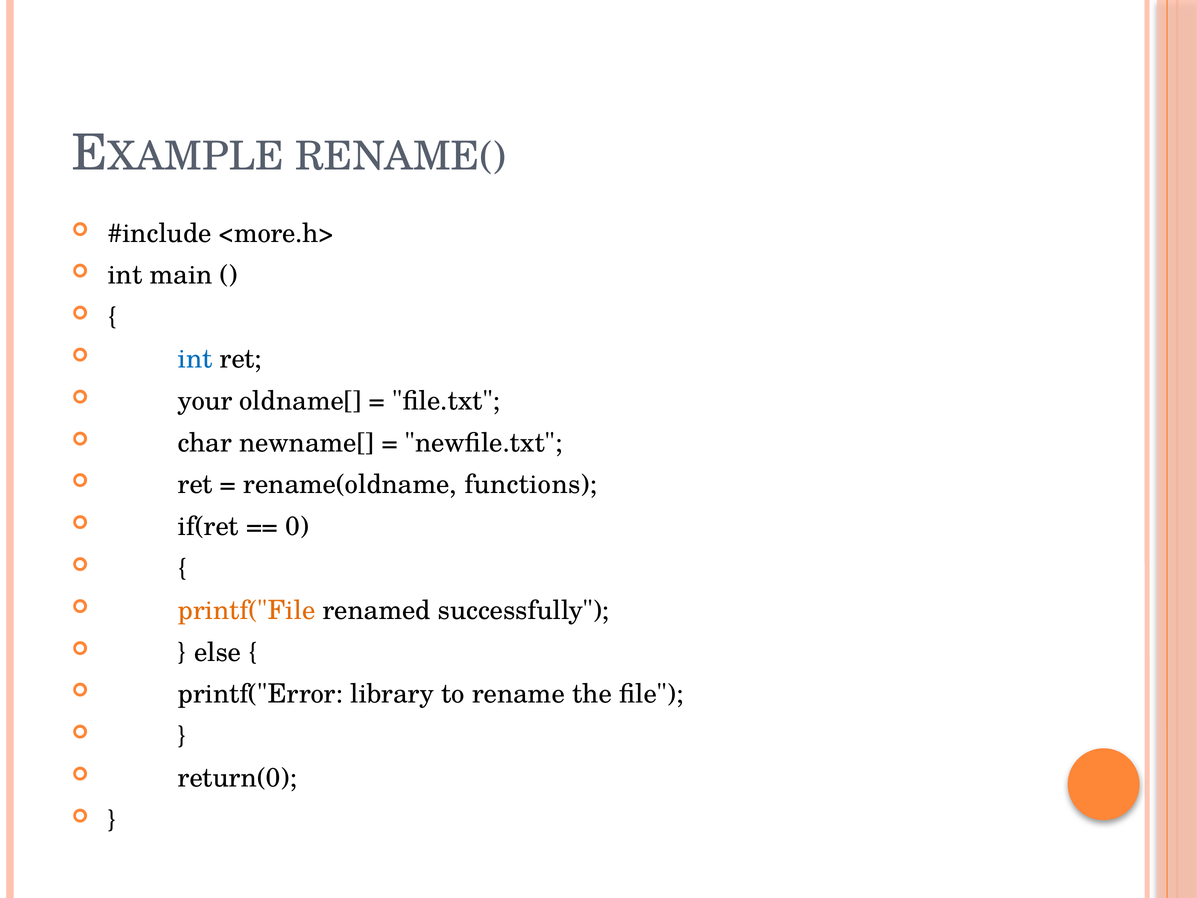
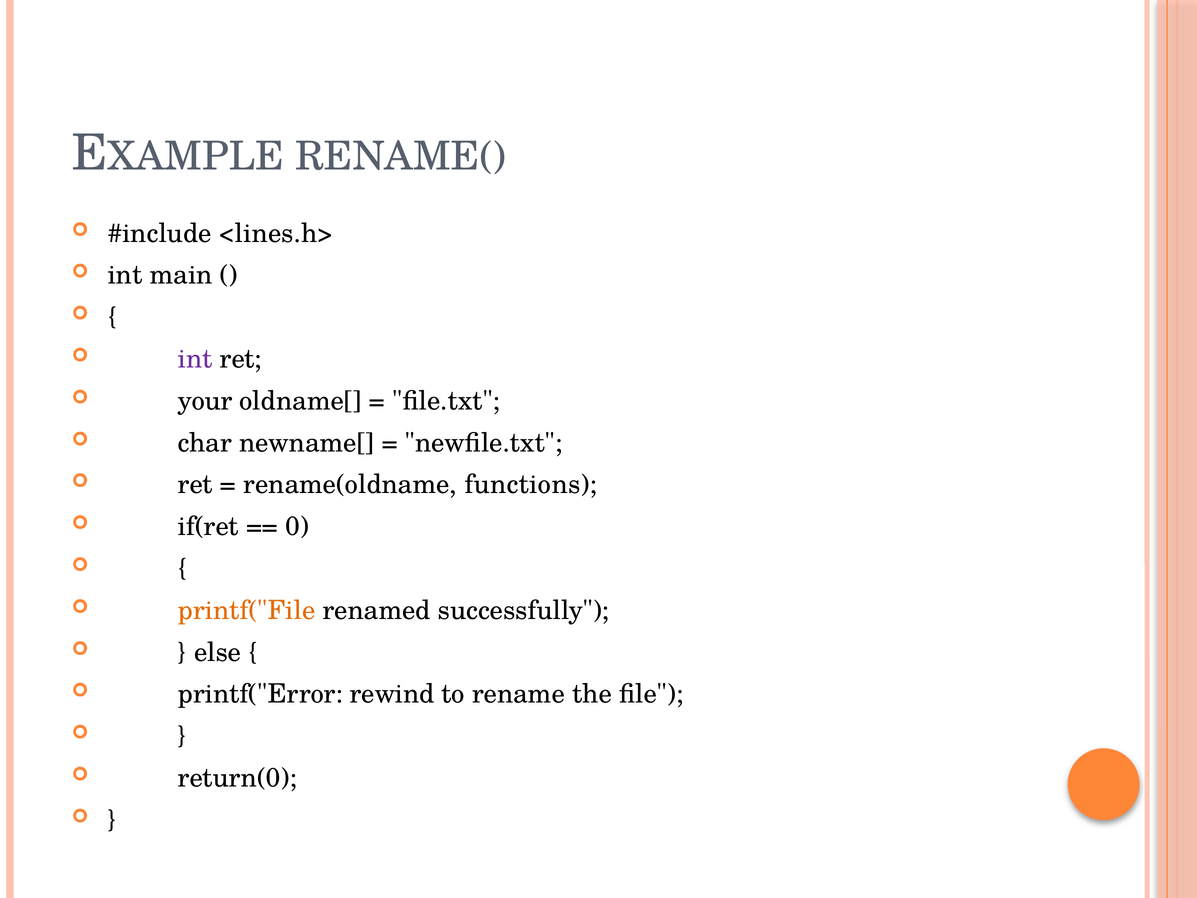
<more.h>: <more.h> -> <lines.h> (276, 233)
int colour: blue -> purple (195, 359)
library: library -> rewind (392, 694)
